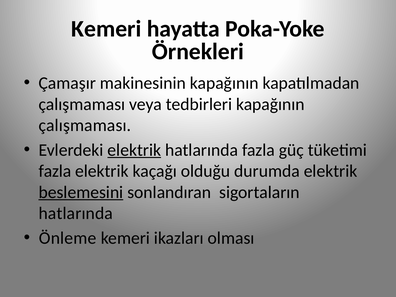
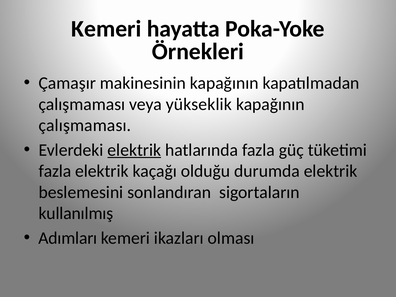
tedbirleri: tedbirleri -> yükseklik (199, 104)
beslemesini underline: present -> none (81, 192)
hatlarında: hatlarında -> kullanılmış (76, 213)
Önleme: Önleme -> Adımları (68, 238)
